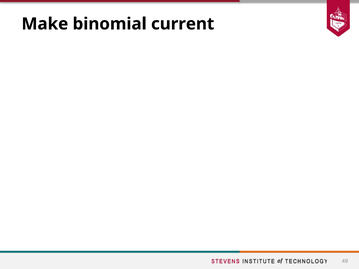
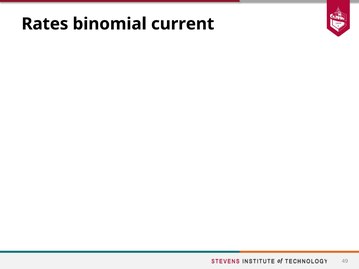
Make: Make -> Rates (45, 24)
